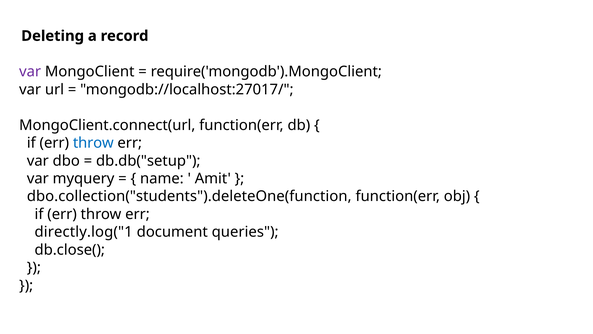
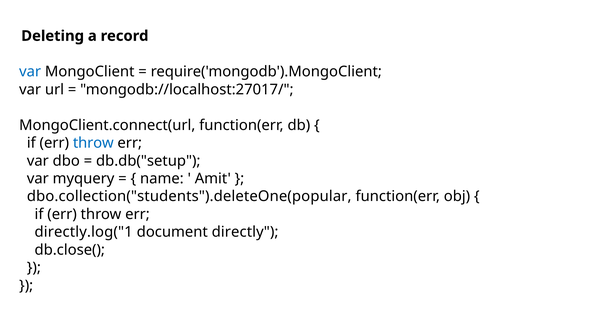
var colour: purple -> blue (30, 72)
dbo.collection("students").deleteOne(function: dbo.collection("students").deleteOne(function -> dbo.collection("students").deleteOne(popular (189, 196)
queries: queries -> directly (245, 232)
